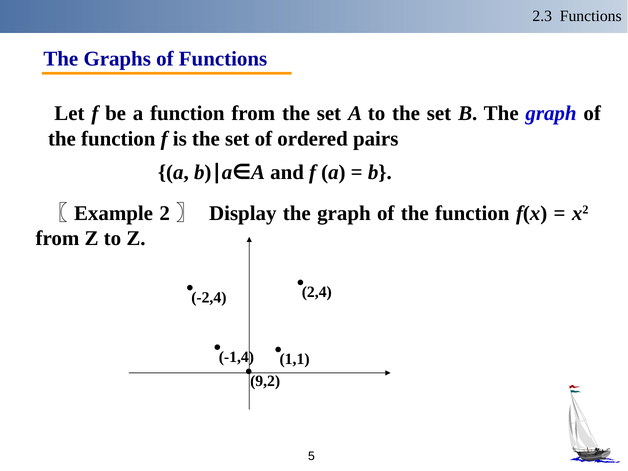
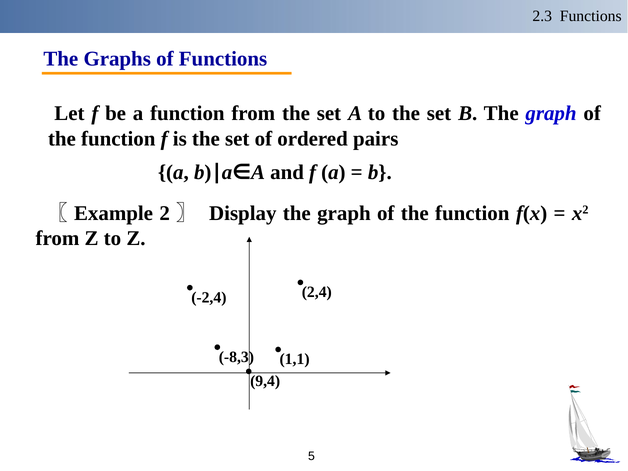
-1,4: -1,4 -> -8,3 (236, 357)
9,2: 9,2 -> 9,4 (265, 381)
